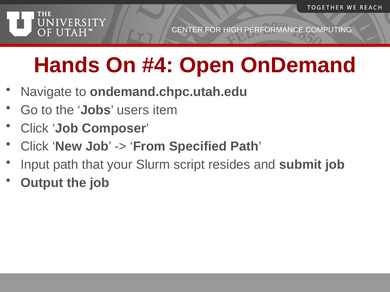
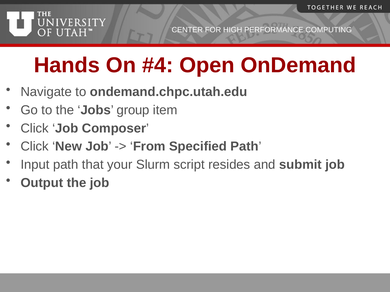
users: users -> group (133, 110)
